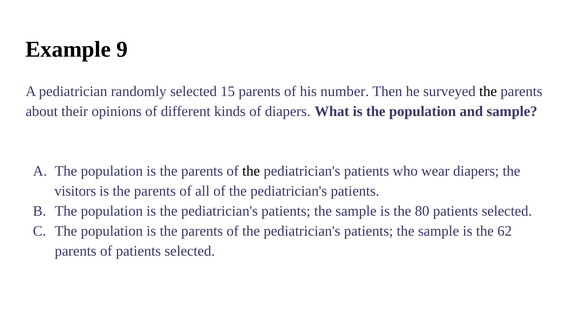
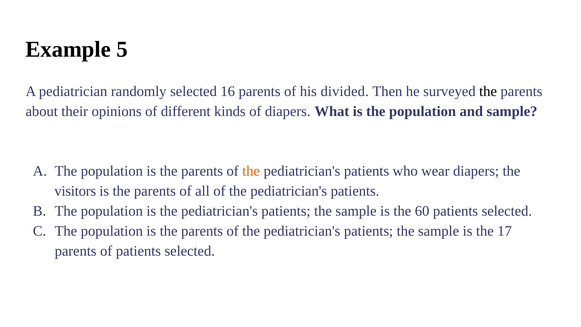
9: 9 -> 5 (122, 49)
15: 15 -> 16 (228, 91)
number: number -> divided (345, 91)
the colour: black -> orange (251, 171)
80: 80 -> 60 (422, 211)
62: 62 -> 17 (505, 231)
